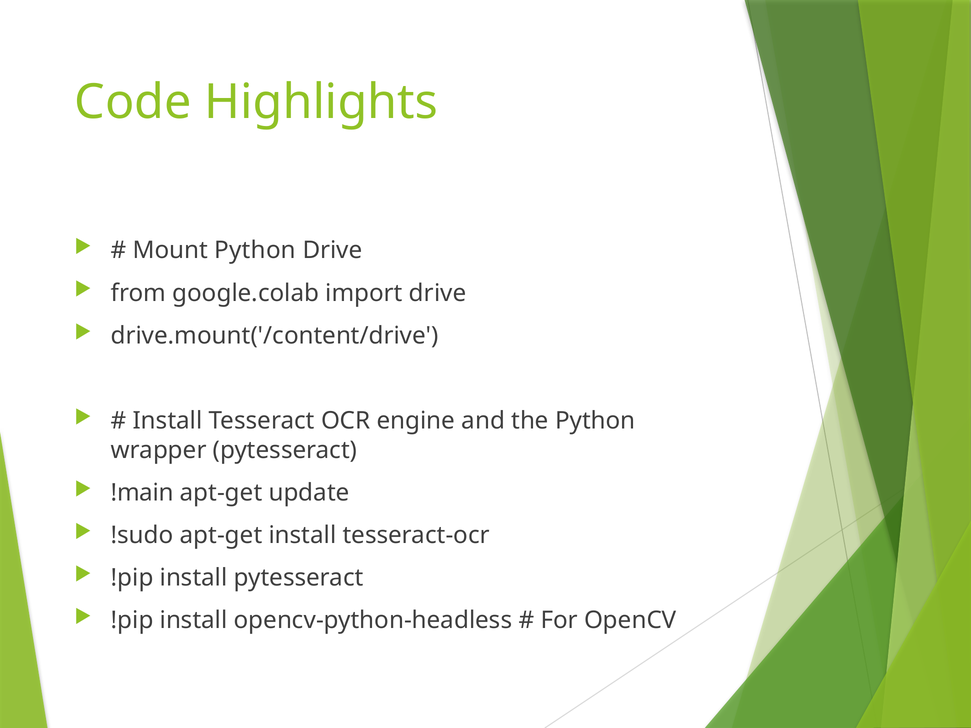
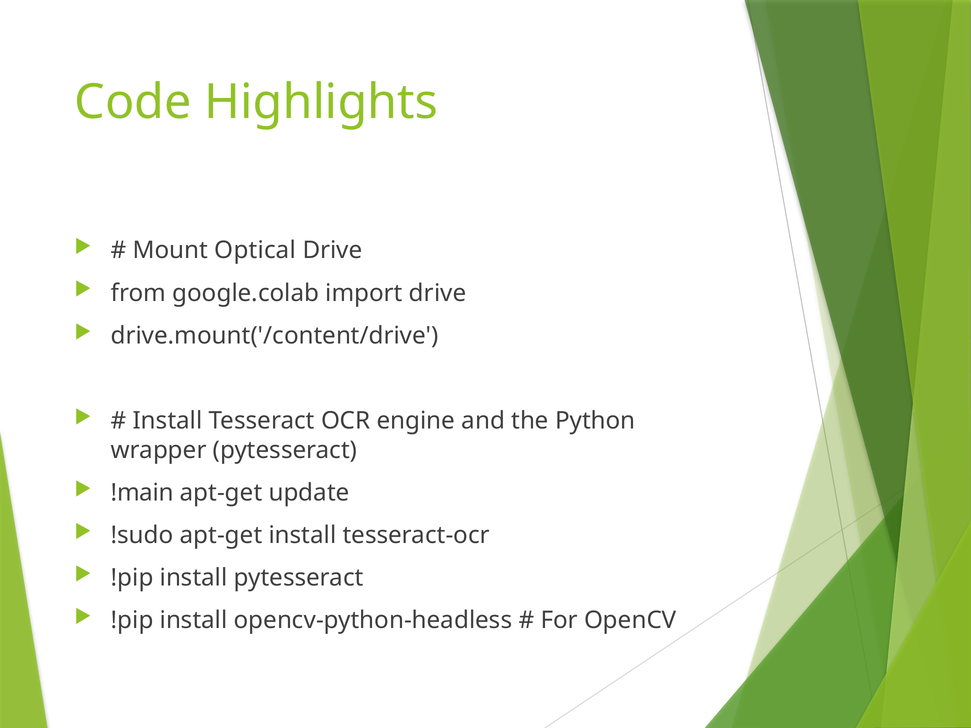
Mount Python: Python -> Optical (255, 251)
